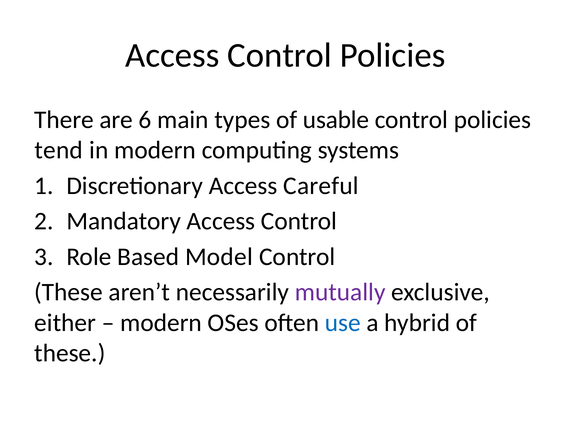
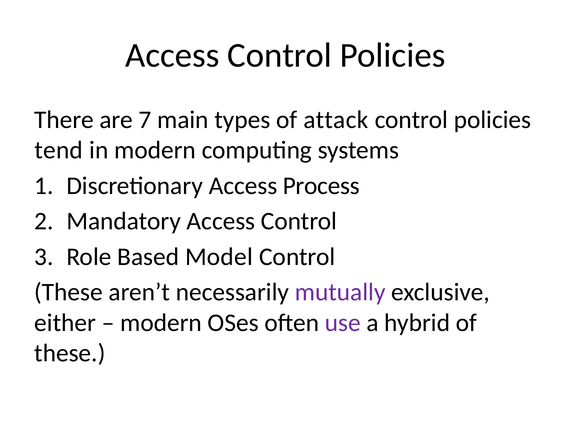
6: 6 -> 7 (145, 120)
usable: usable -> attack (336, 120)
Careful: Careful -> Process (321, 186)
use colour: blue -> purple (343, 323)
